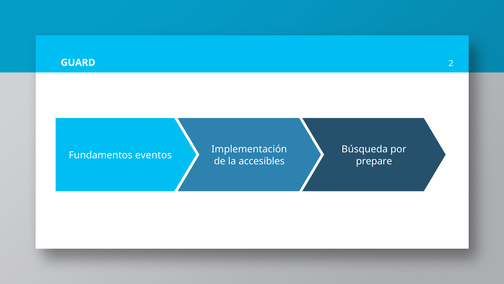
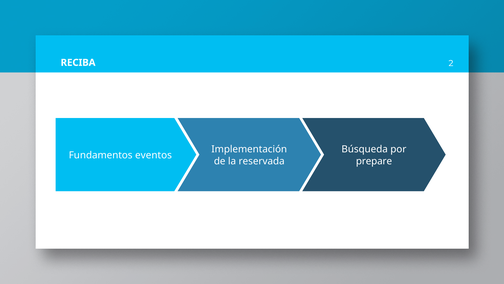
GUARD: GUARD -> RECIBA (78, 63)
accesibles: accesibles -> reservada (262, 161)
